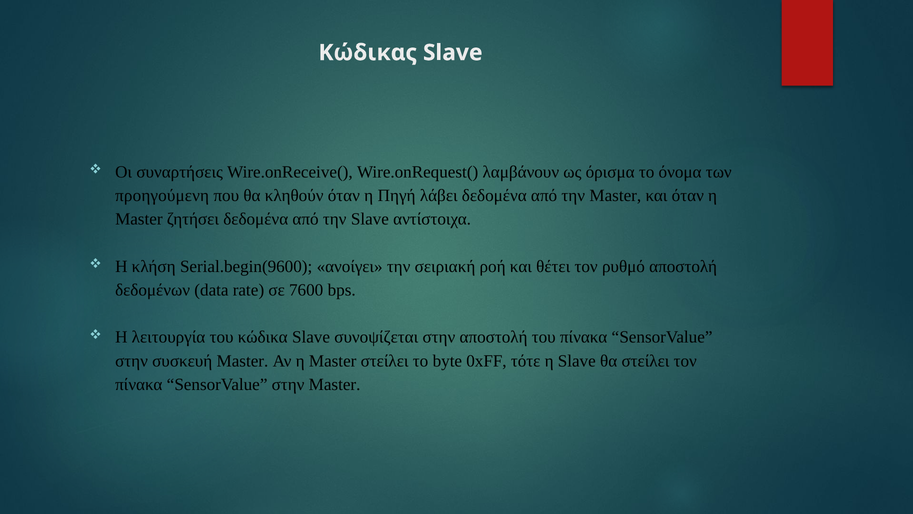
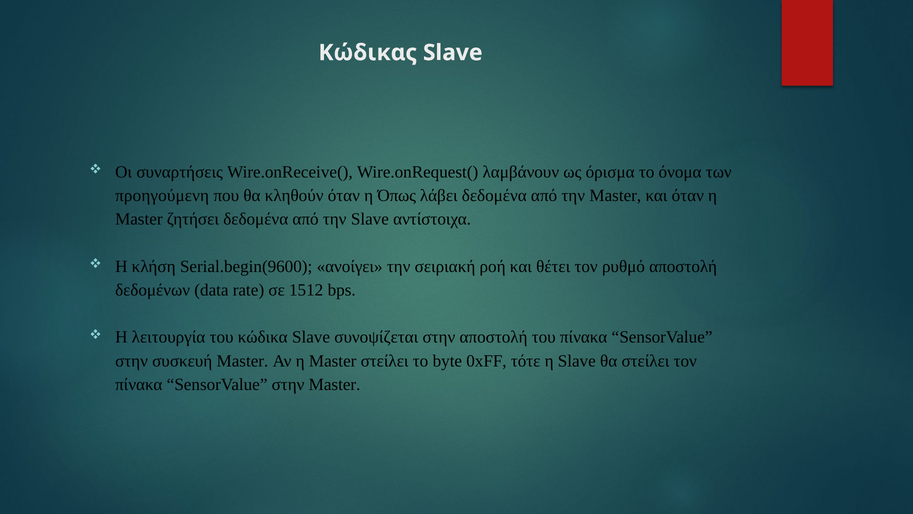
Πηγή: Πηγή -> Όπως (397, 195)
7600: 7600 -> 1512 (306, 290)
